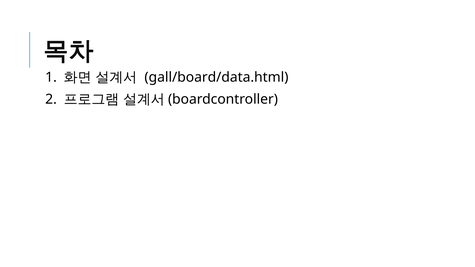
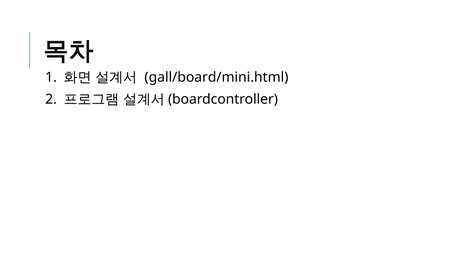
gall/board/data.html: gall/board/data.html -> gall/board/mini.html (216, 77)
